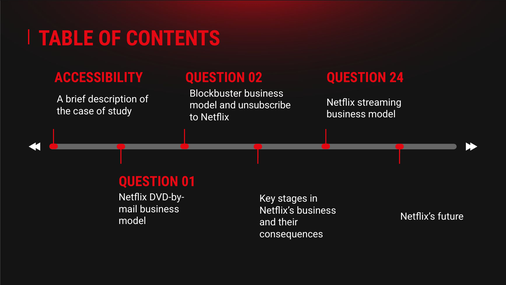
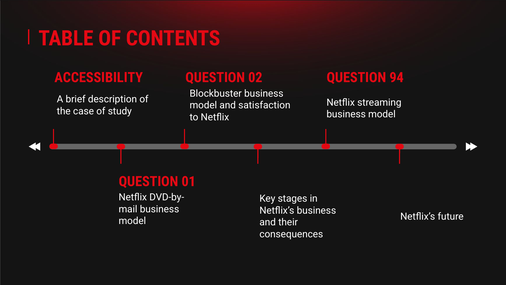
24: 24 -> 94 (397, 77)
unsubscribe: unsubscribe -> satisfaction (264, 105)
